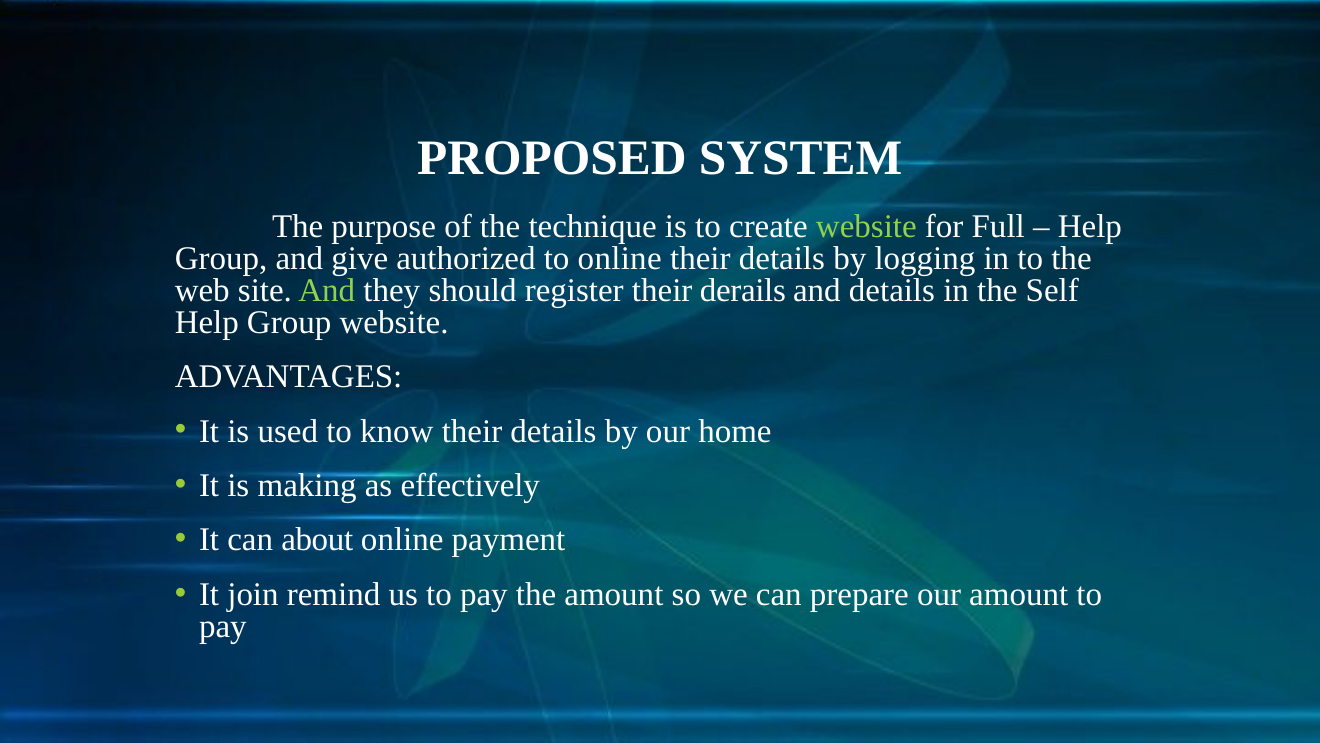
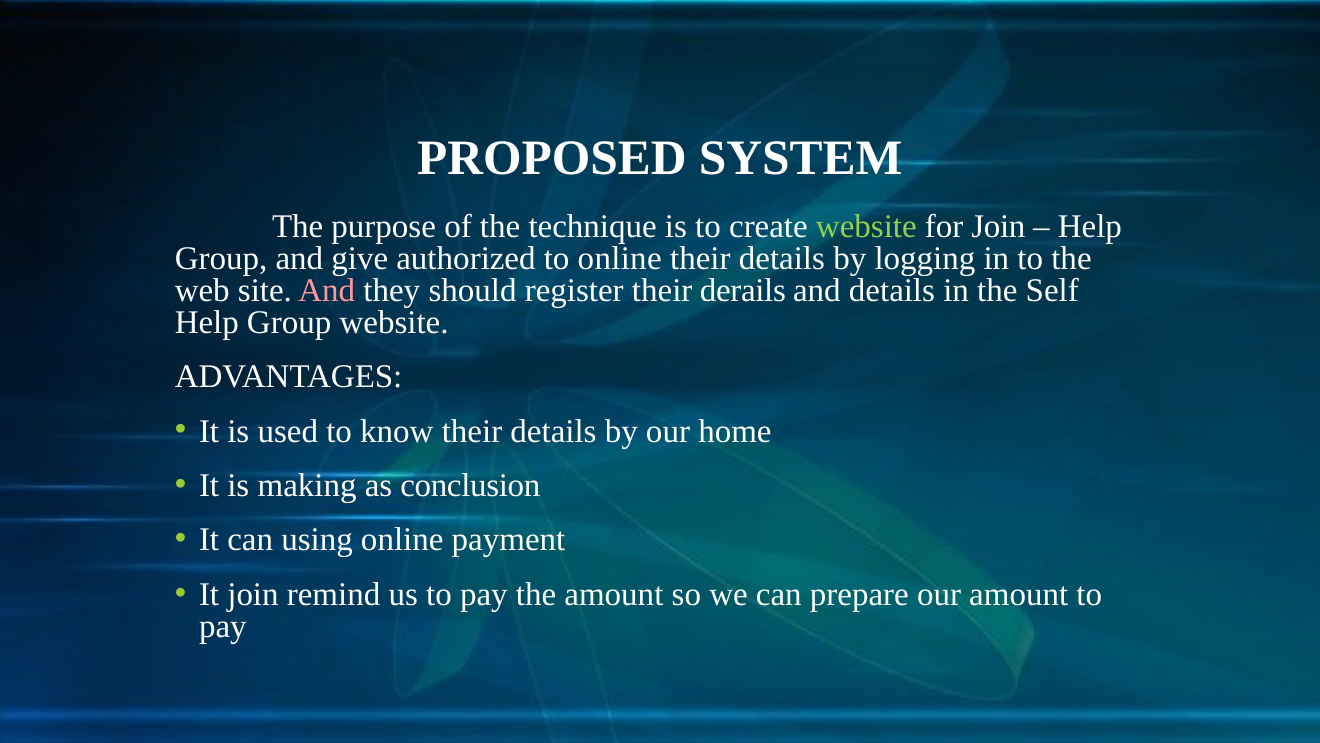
for Full: Full -> Join (998, 226)
And colour: light green -> pink (327, 290)
effectively: effectively -> conclusion (470, 485)
about: about -> using (317, 540)
